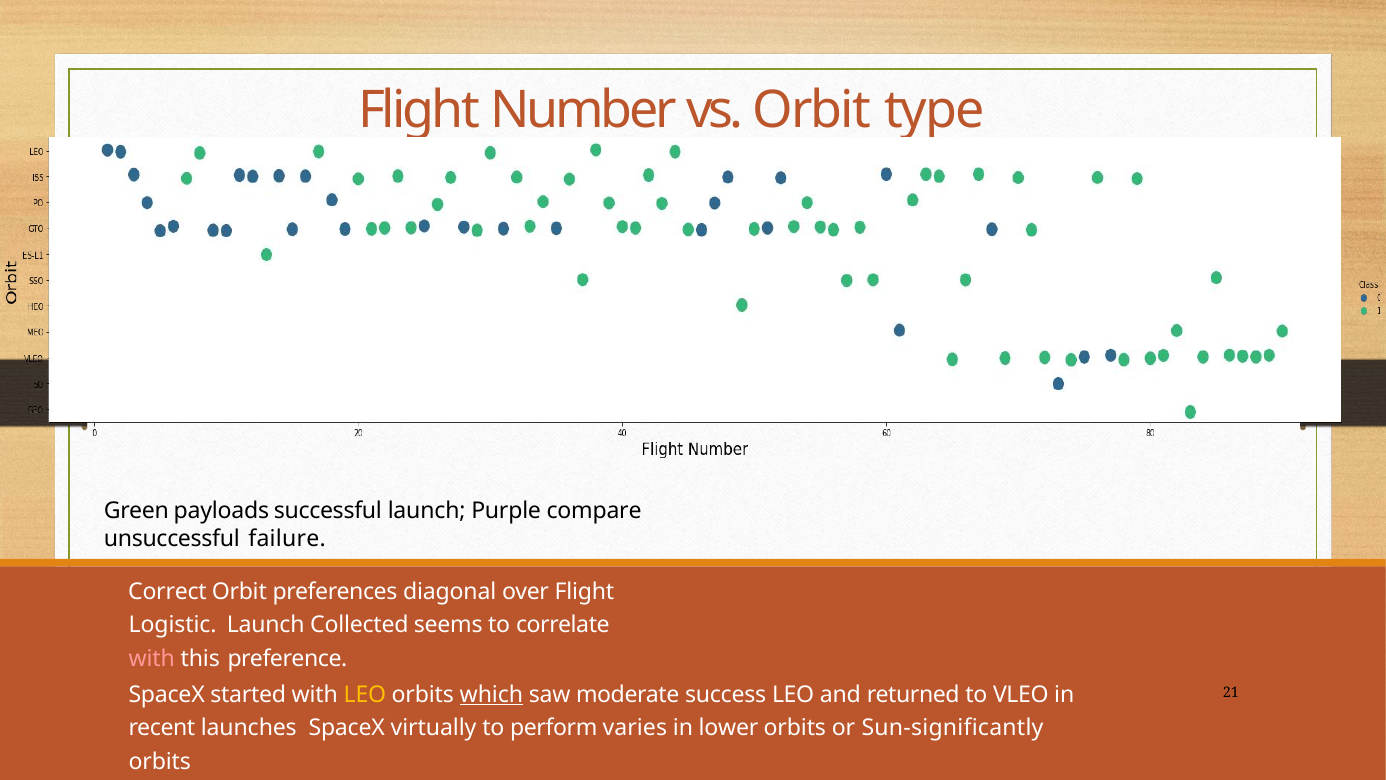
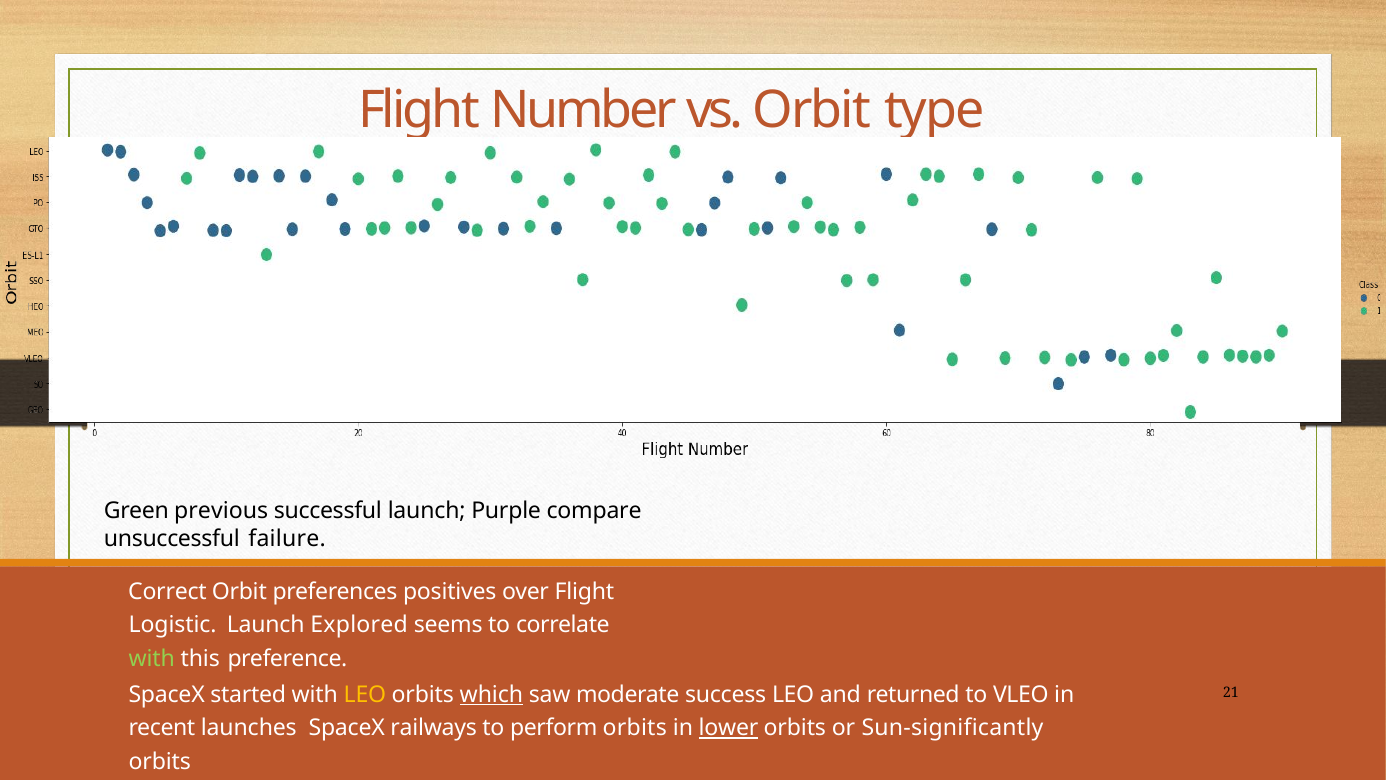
payloads: payloads -> previous (221, 511)
diagonal: diagonal -> positives (450, 592)
Collected: Collected -> Explored (359, 625)
with colour: pink -> light green (152, 659)
virtually: virtually -> railways (434, 728)
perform varies: varies -> orbits (635, 728)
lower underline: none -> present (729, 728)
